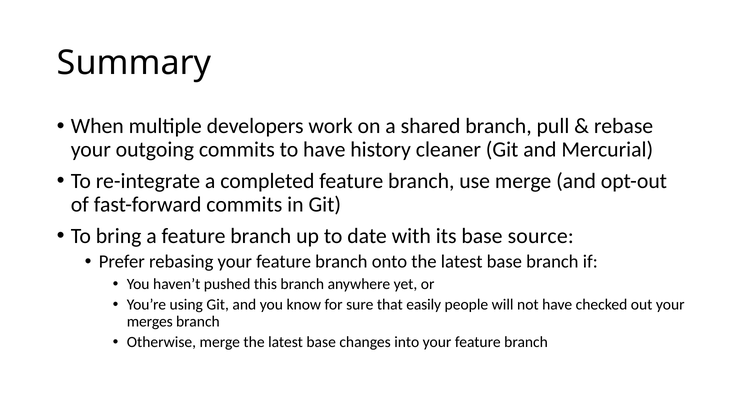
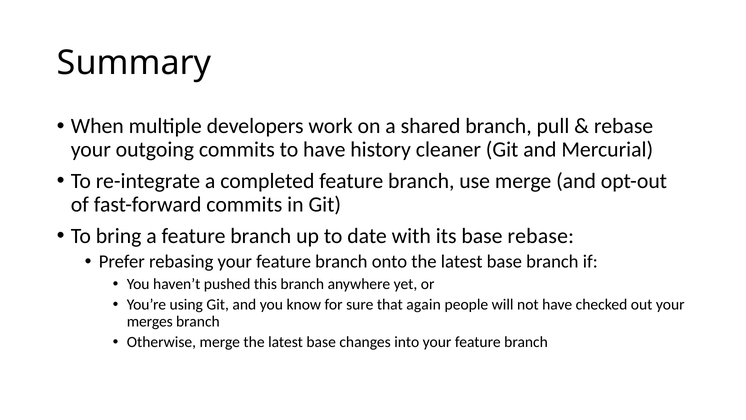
base source: source -> rebase (541, 236)
easily: easily -> again (424, 304)
